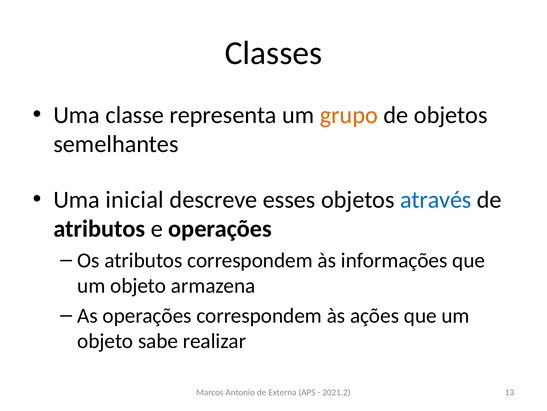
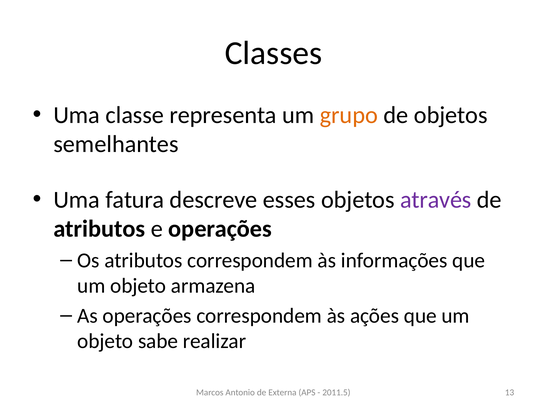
inicial: inicial -> fatura (135, 199)
através colour: blue -> purple (436, 199)
2021.2: 2021.2 -> 2011.5 (336, 392)
